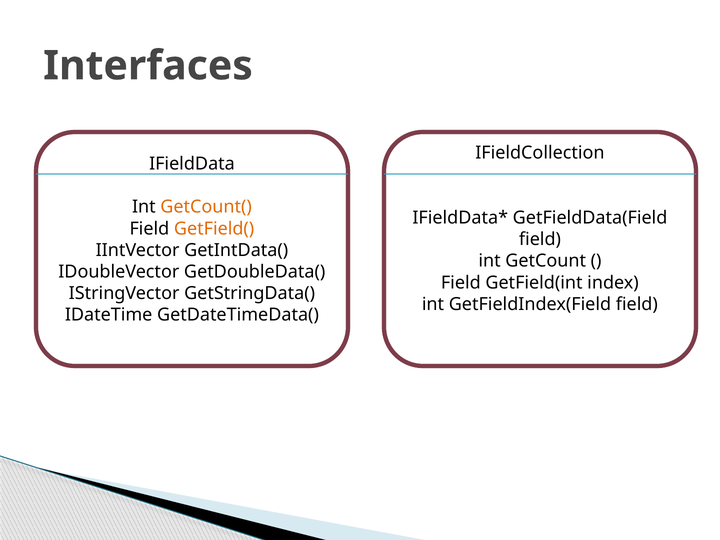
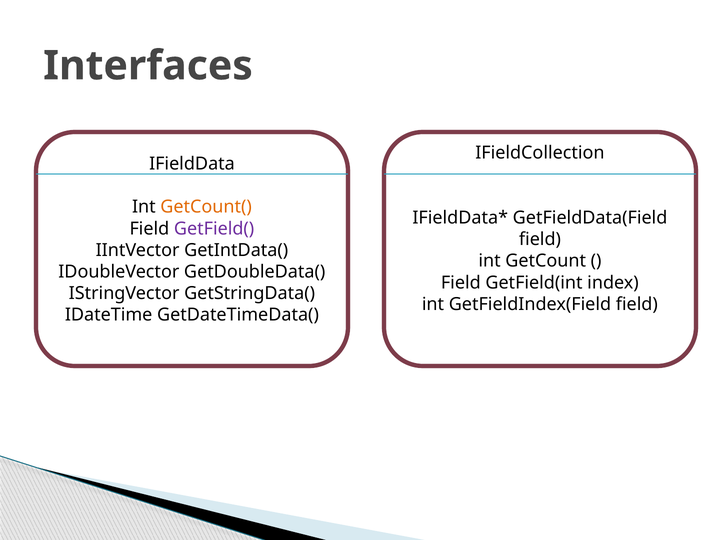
GetField( colour: orange -> purple (214, 229)
